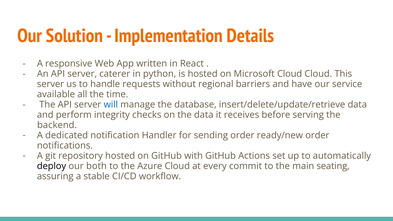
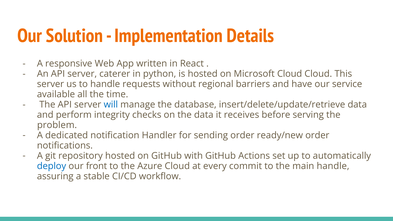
backend: backend -> problem (57, 125)
deploy colour: black -> blue (52, 166)
both: both -> front (97, 166)
main seating: seating -> handle (333, 166)
